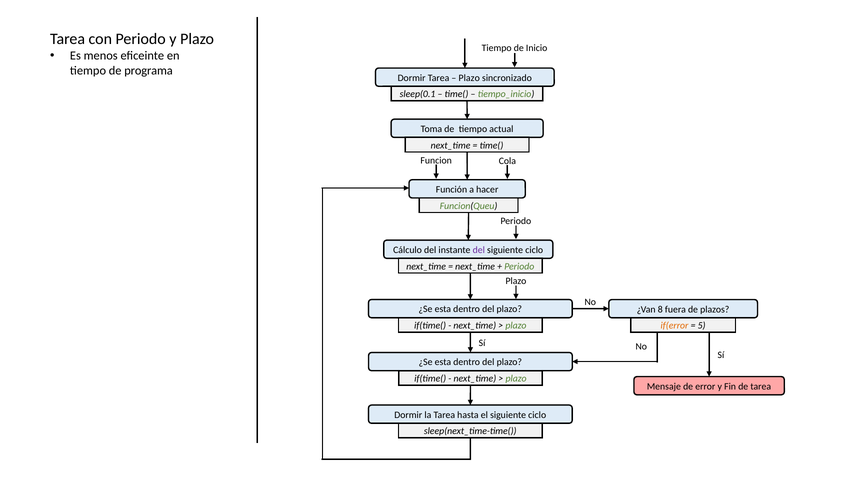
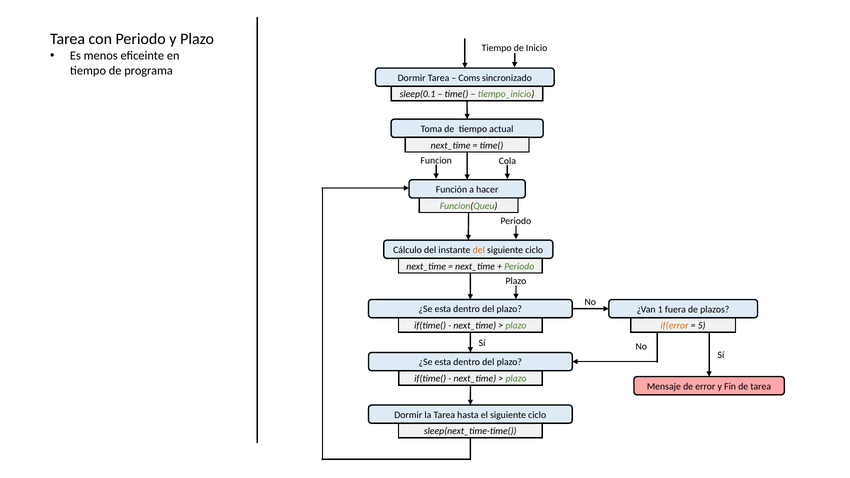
Plazo: Plazo -> Coms (469, 78)
del colour: purple -> orange (479, 250)
8: 8 -> 1 (660, 309)
